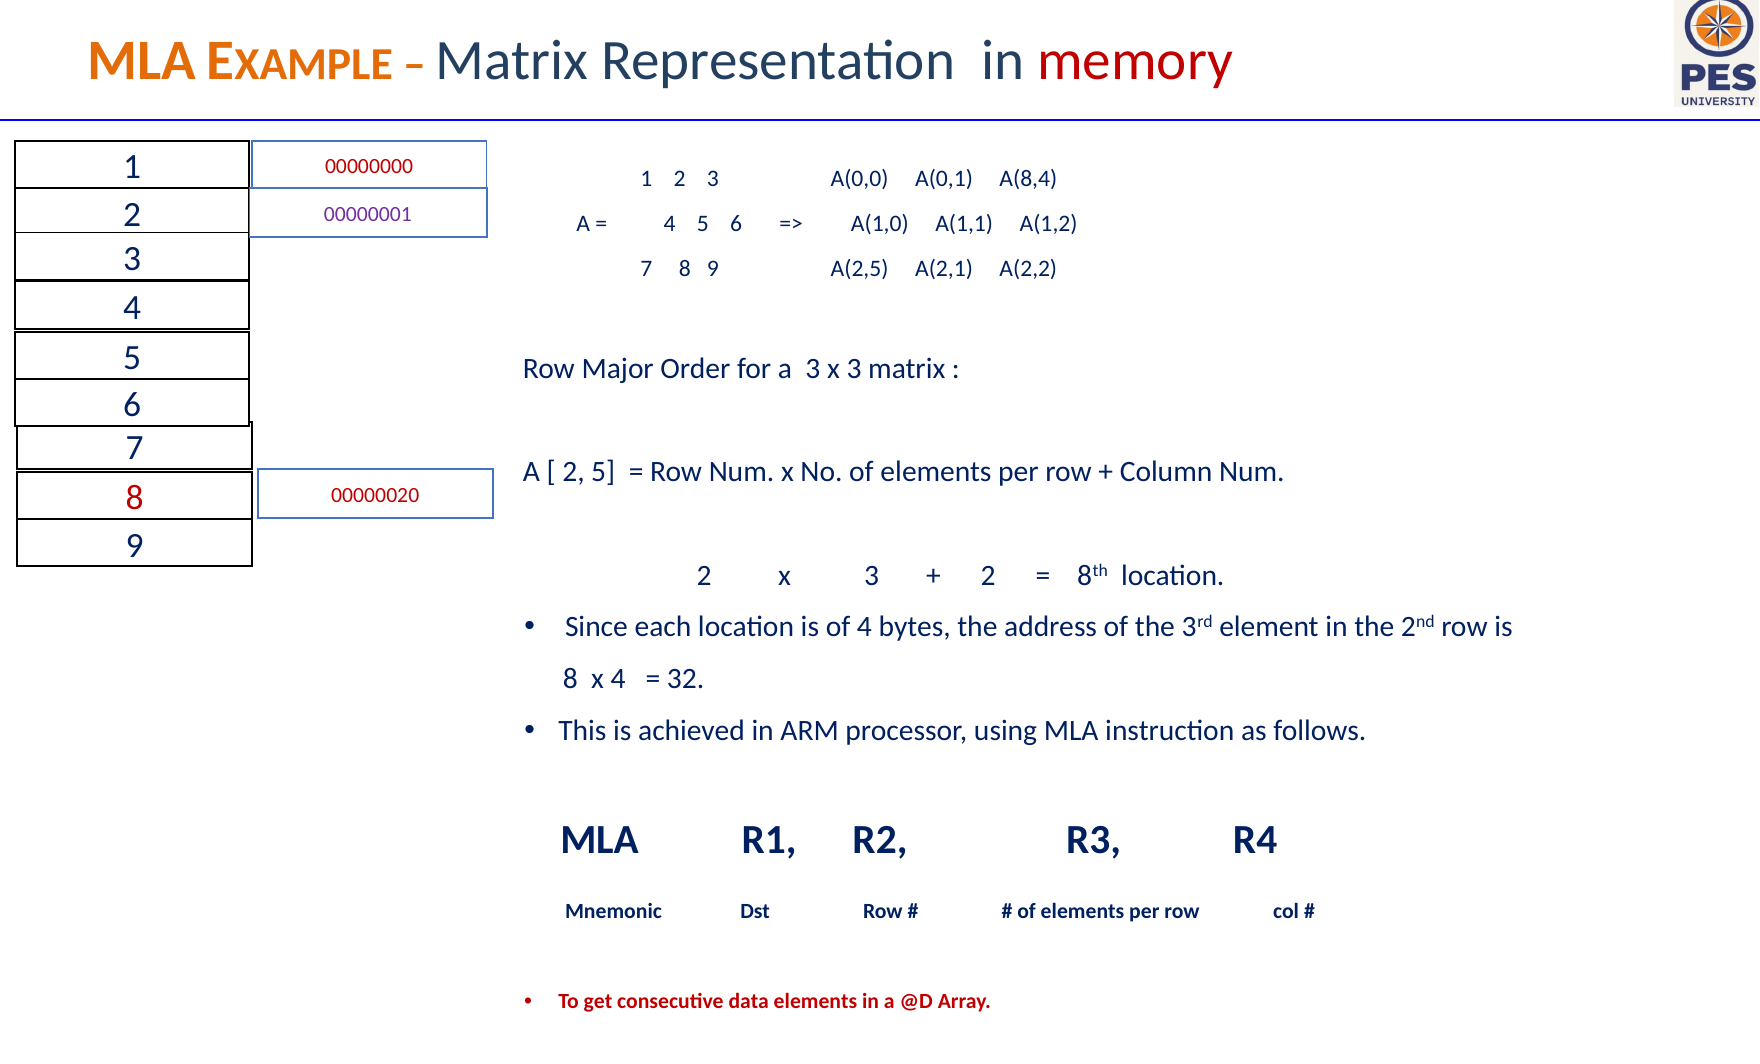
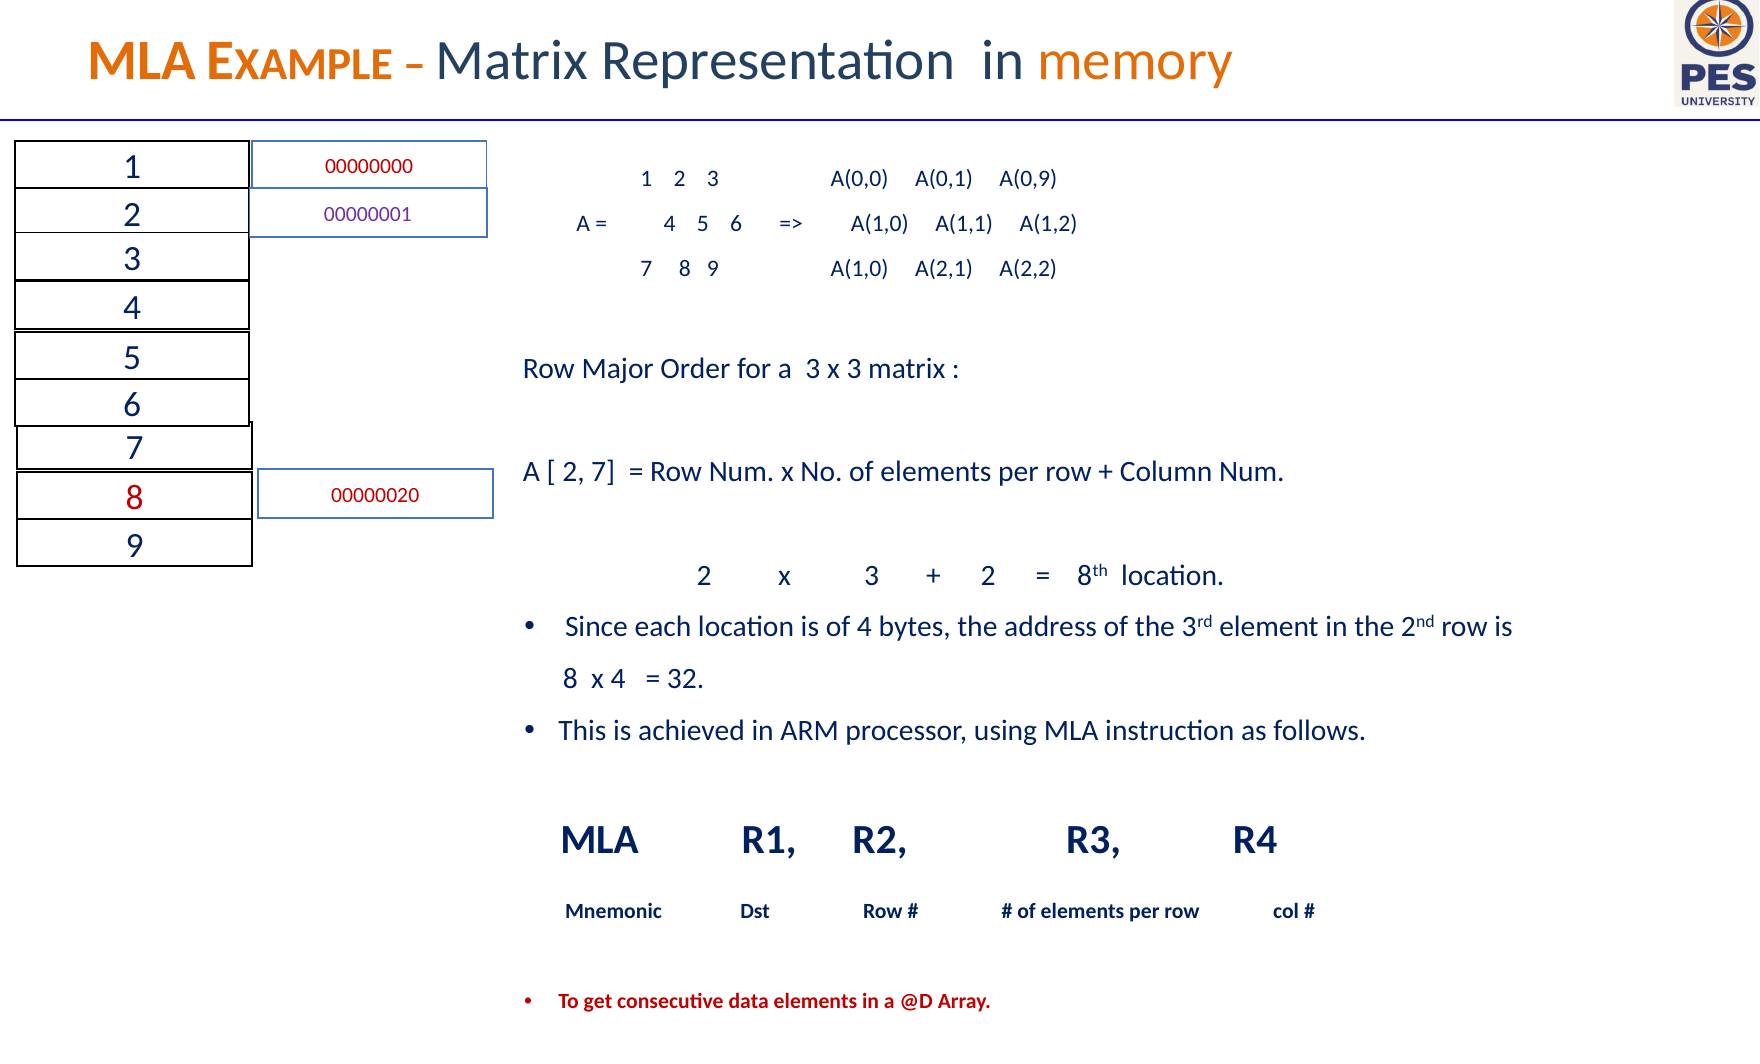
memory colour: red -> orange (1135, 61)
A(8,4: A(8,4 -> A(0,9 (1028, 178)
9 A(2,5: A(2,5 -> A(1,0 (860, 269)
5: 5 -> 7 (603, 472)
